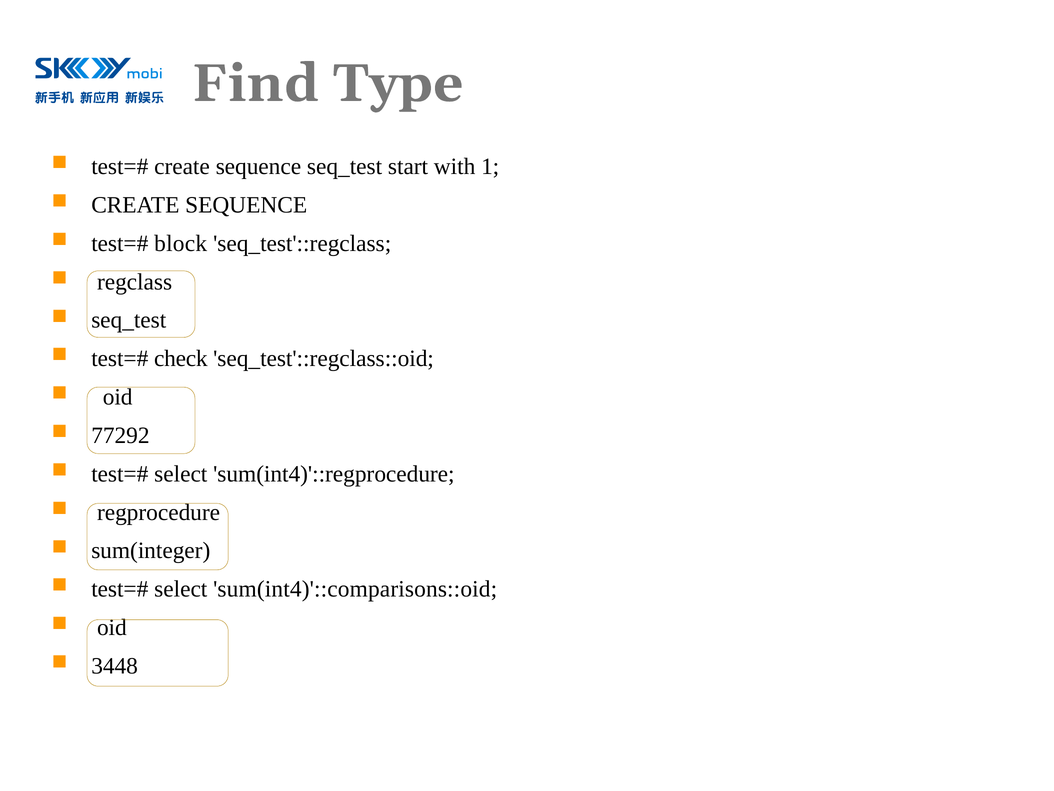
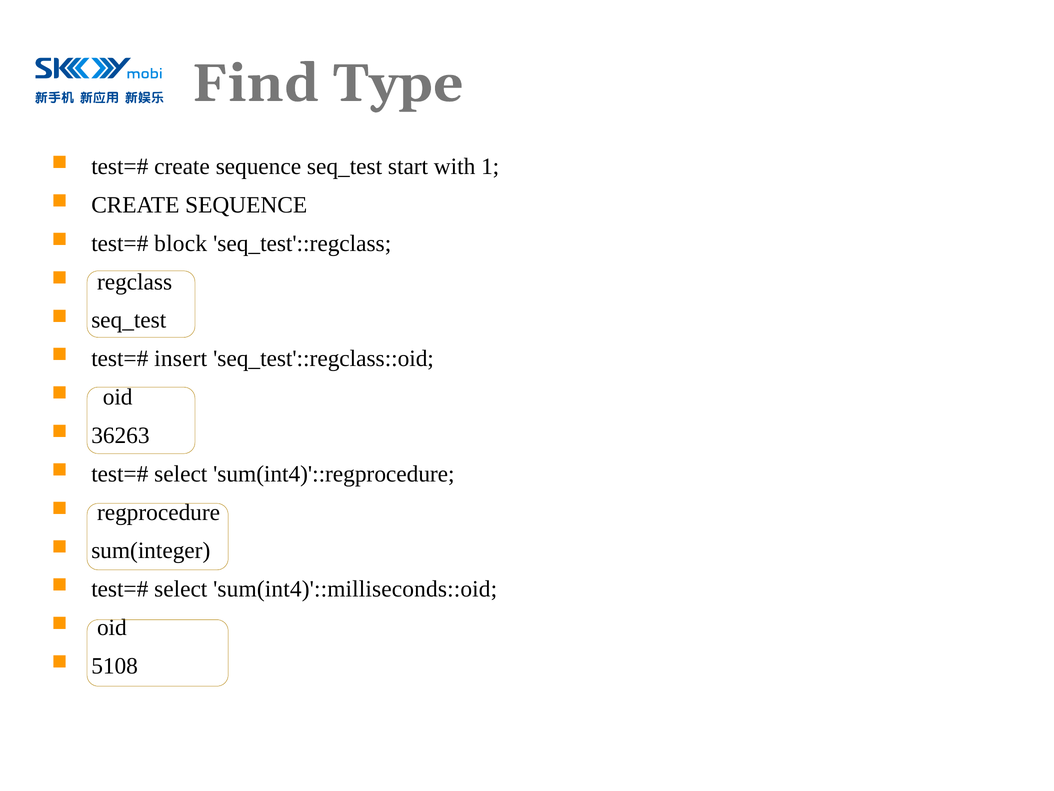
check: check -> insert (181, 358)
77292: 77292 -> 36263 (120, 435)
sum(int4)'::comparisons::oid: sum(int4)'::comparisons::oid -> sum(int4)'::milliseconds::oid (355, 589)
3448: 3448 -> 5108 (115, 666)
